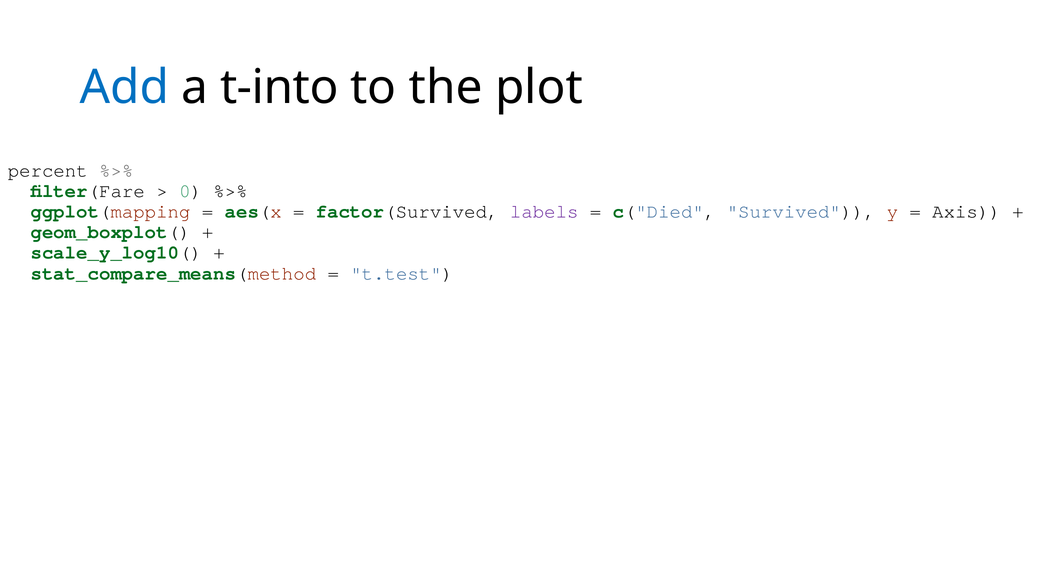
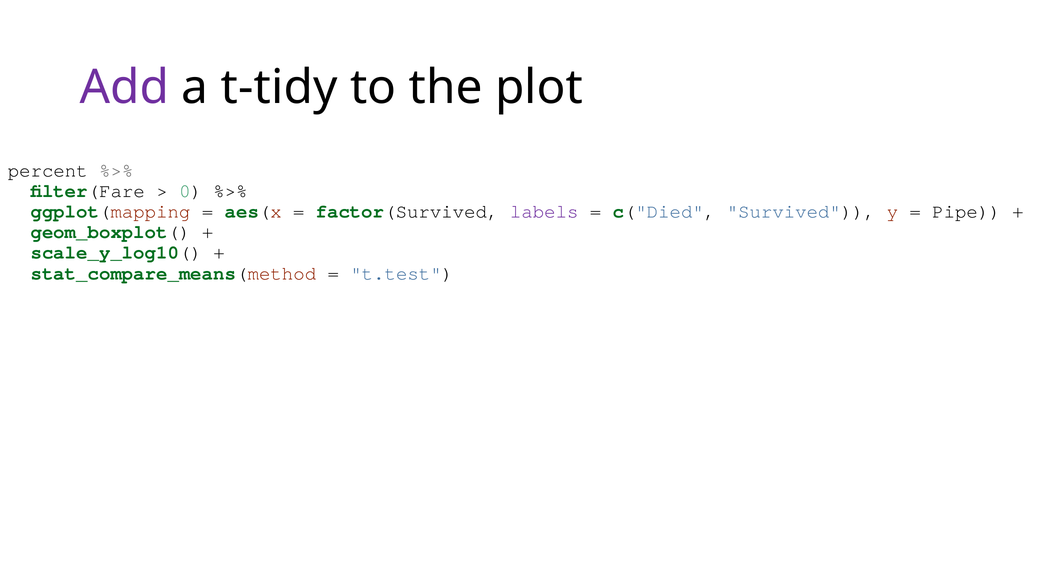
Add colour: blue -> purple (124, 88)
t-into: t-into -> t-tidy (279, 88)
Axis: Axis -> Pipe (966, 212)
